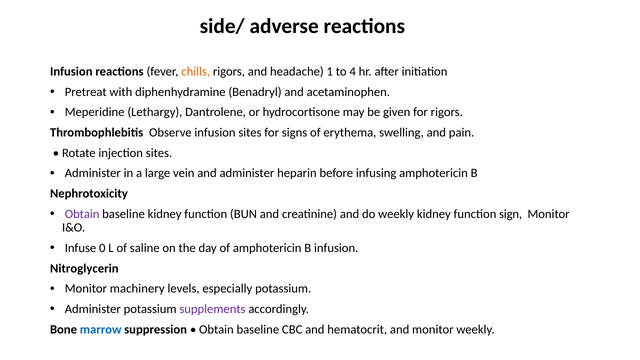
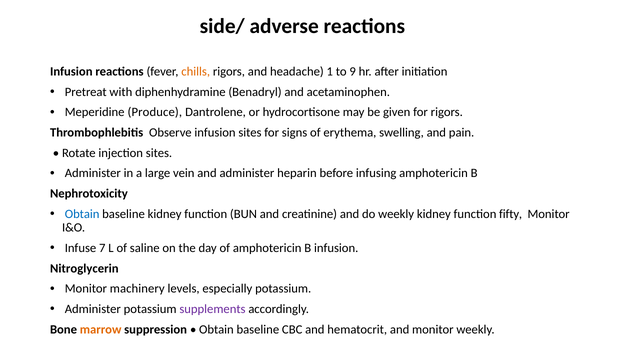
4: 4 -> 9 (353, 72)
Lethargy: Lethargy -> Produce (155, 112)
Obtain colour: purple -> blue (82, 214)
sign: sign -> fifty (511, 214)
0: 0 -> 7 (102, 248)
marrow colour: blue -> orange (101, 329)
